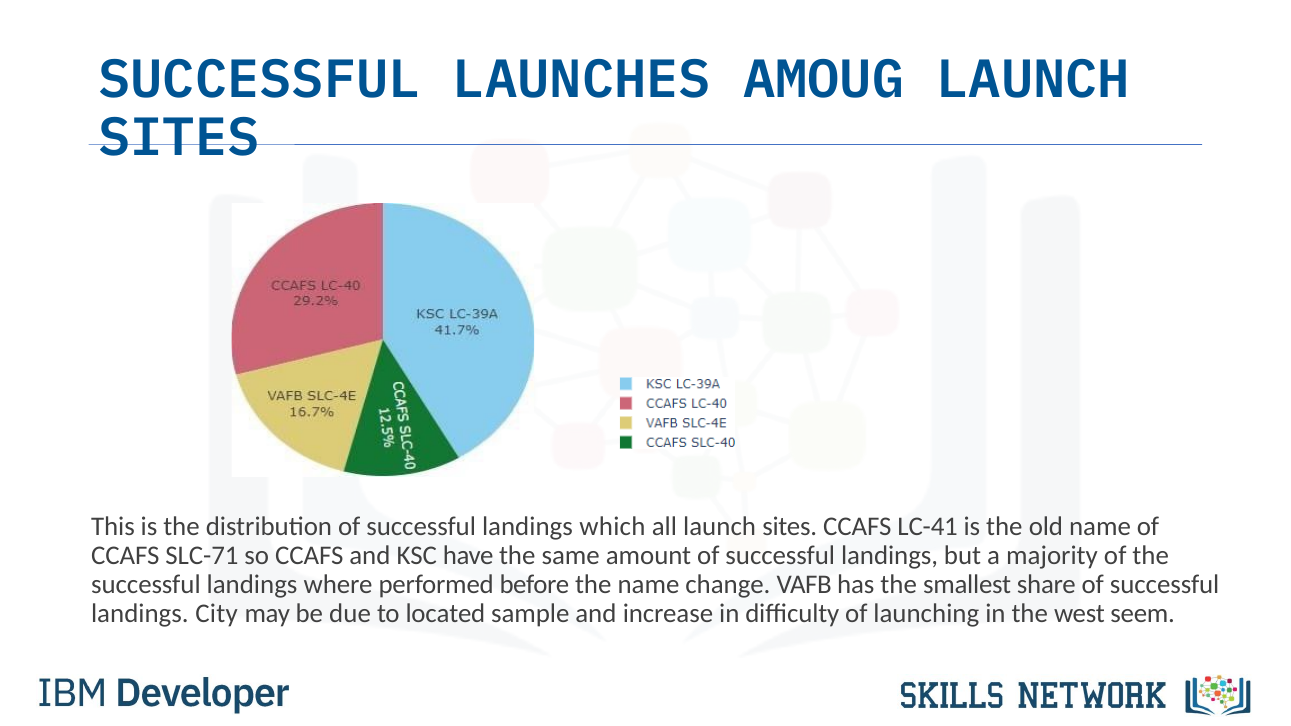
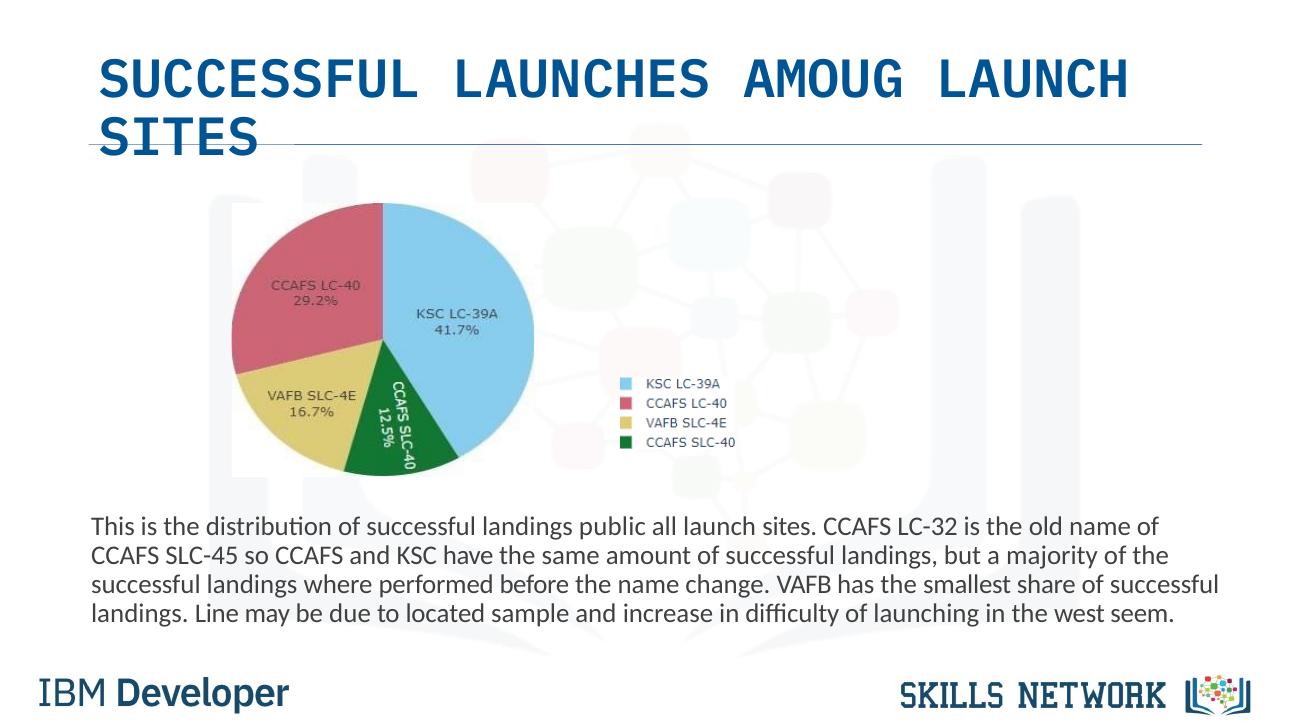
which: which -> public (612, 527)
LC-41: LC-41 -> LC-32 (928, 527)
SLC-71: SLC-71 -> SLC-45 (202, 556)
City: City -> Line (217, 614)
